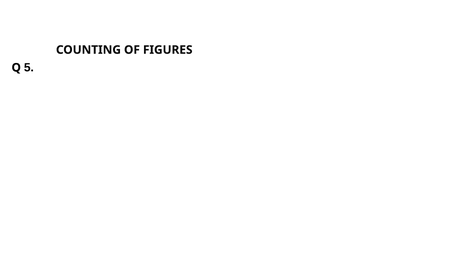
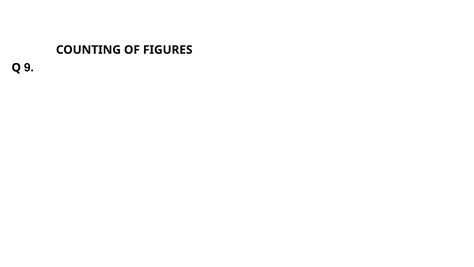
5: 5 -> 9 (29, 68)
